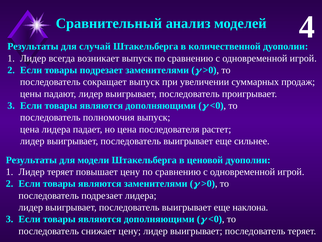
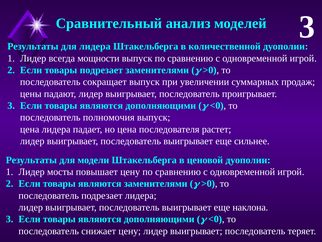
моделей 4: 4 -> 3 (307, 27)
для случай: случай -> лидера (95, 46)
возникает: возникает -> мощности (98, 58)
Лидер теряет: теряет -> мосты (60, 172)
